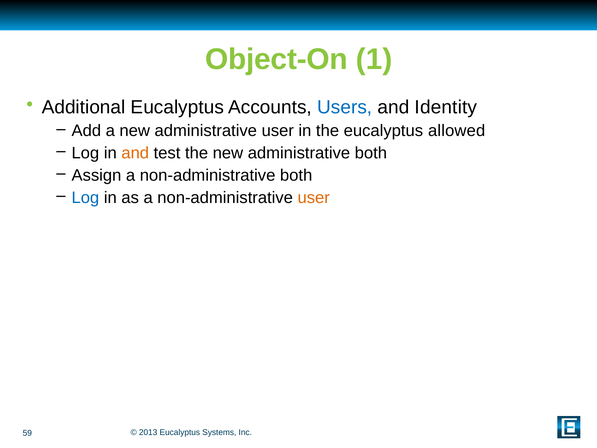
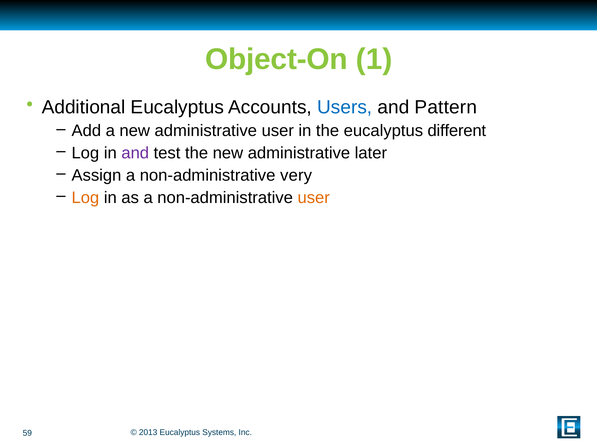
Identity: Identity -> Pattern (446, 107)
allowed: allowed -> different (457, 131)
and colour: orange -> purple (135, 153)
administrative both: both -> later (371, 153)
non-administrative both: both -> very (296, 175)
Log colour: blue -> orange (85, 197)
